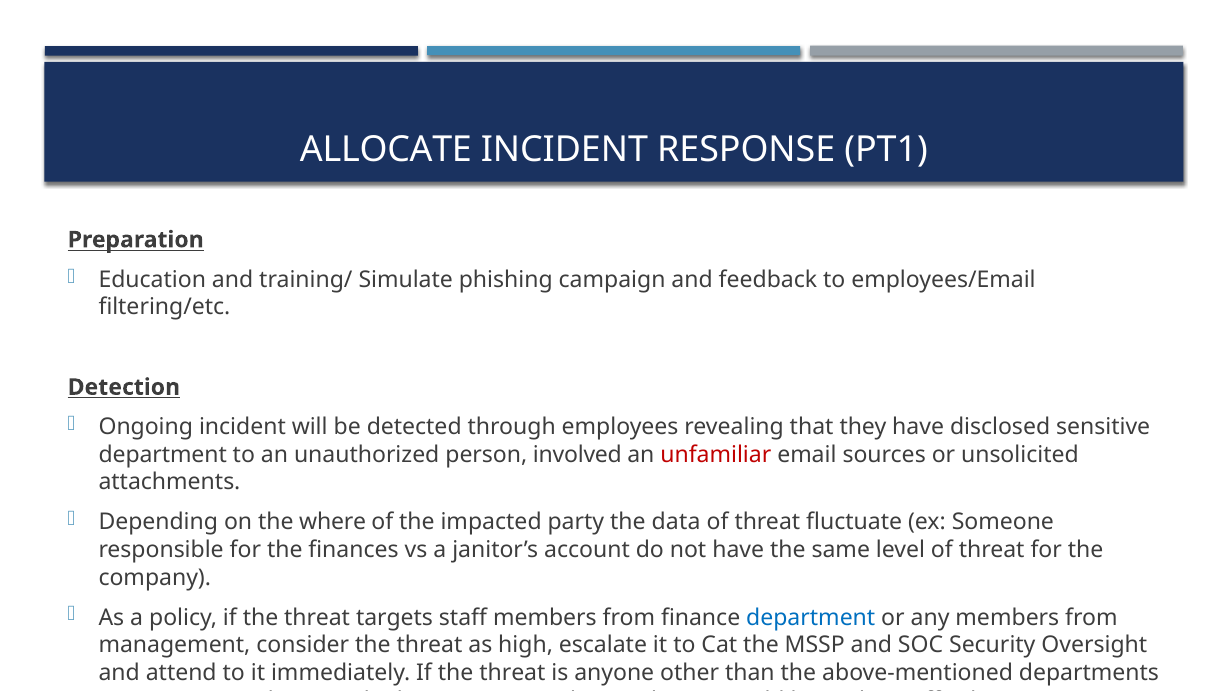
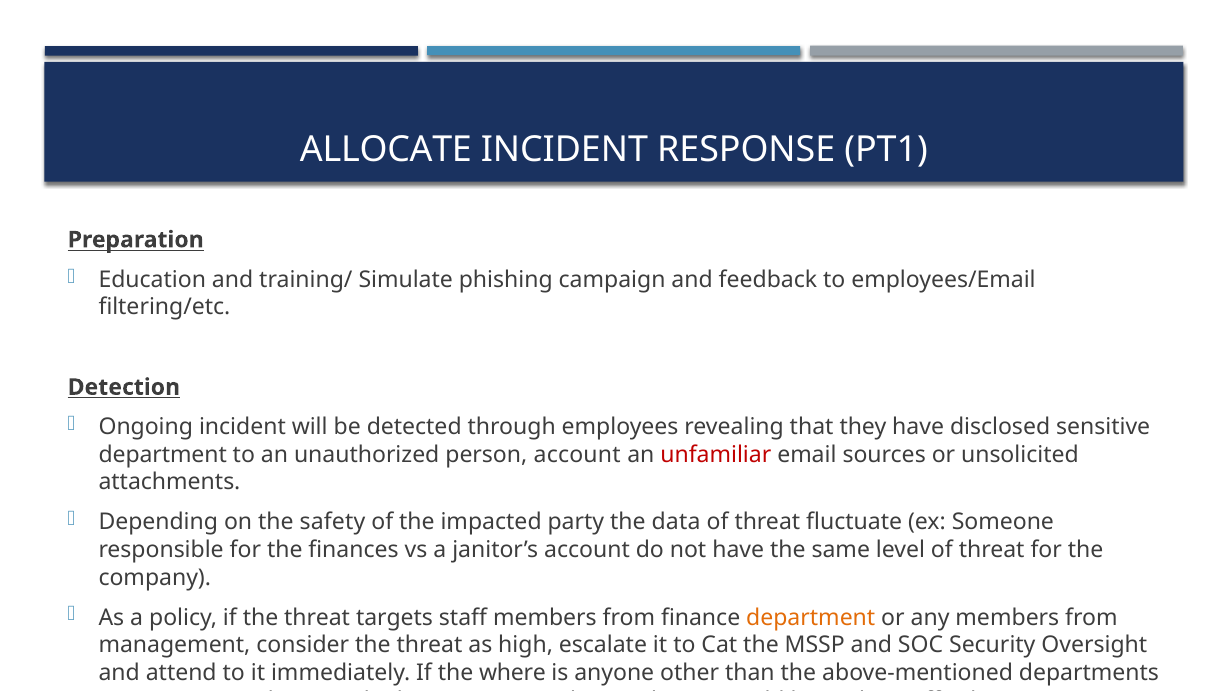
person involved: involved -> account (577, 455)
where: where -> safety (332, 522)
department colour: blue -> orange (811, 617)
immediately If the threat: threat -> where (512, 673)
